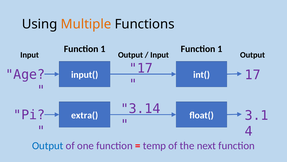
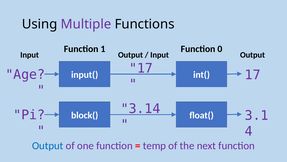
Multiple colour: orange -> purple (86, 24)
1: 1 -> 0 (220, 49)
extra(: extra( -> block( (85, 115)
